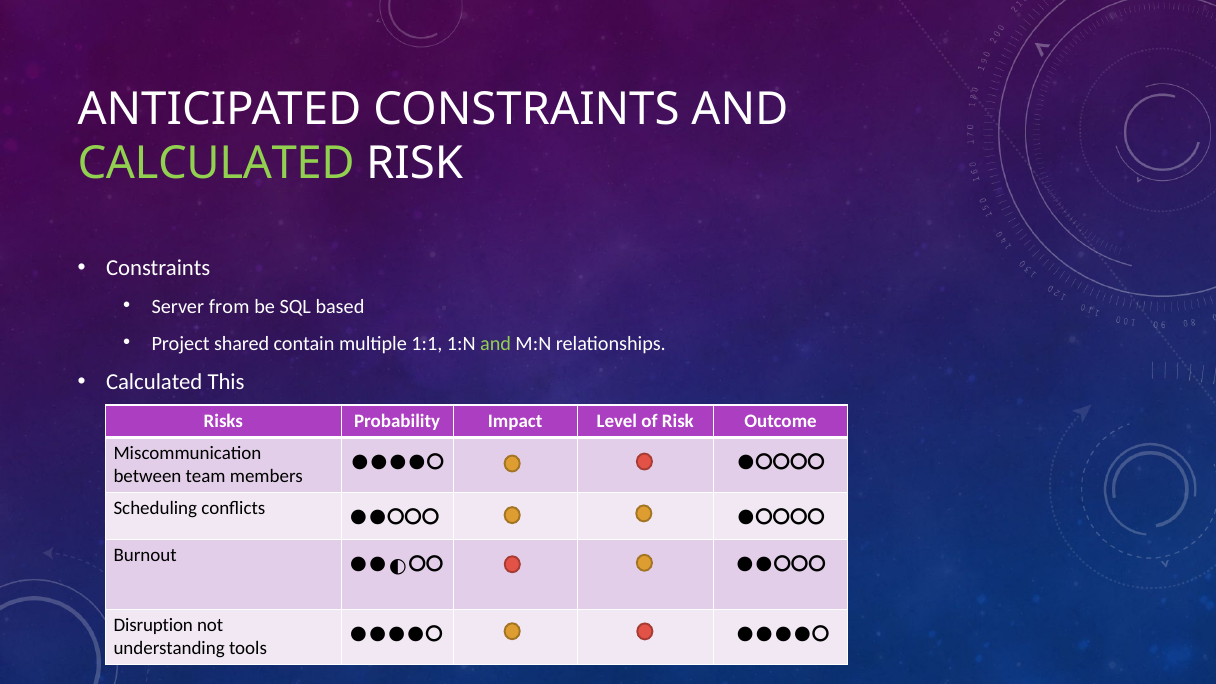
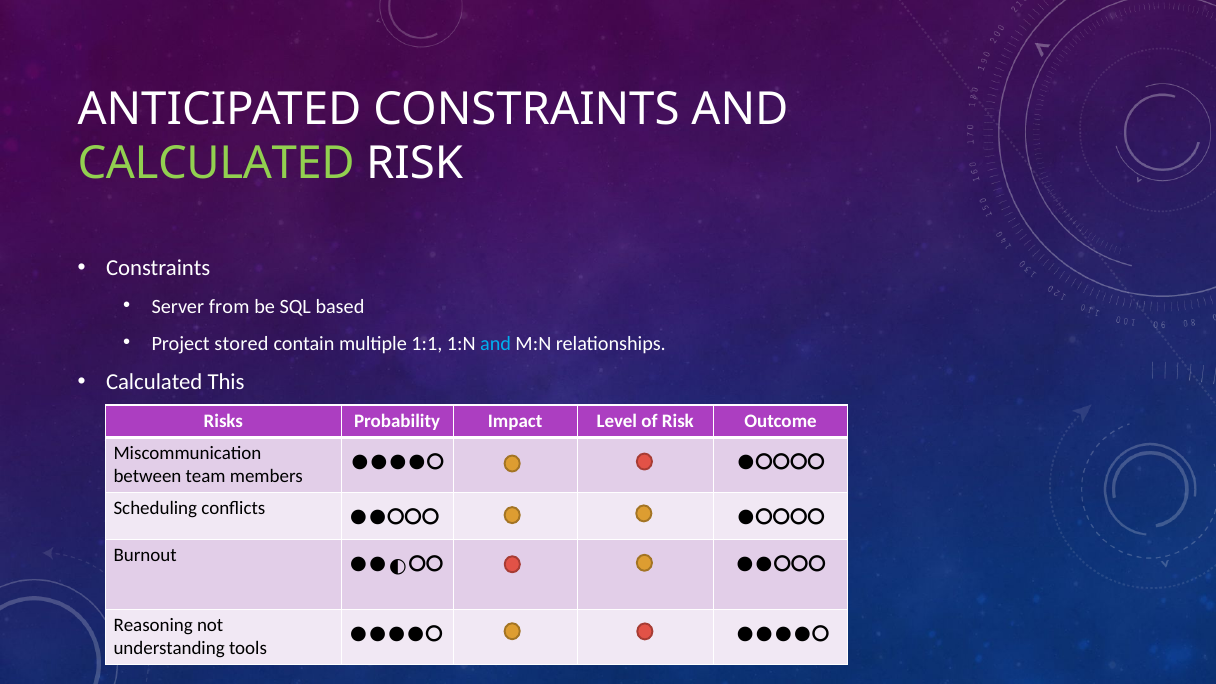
shared: shared -> stored (241, 343)
and colour: light green -> light blue (496, 343)
Disruption: Disruption -> Reasoning (153, 625)
